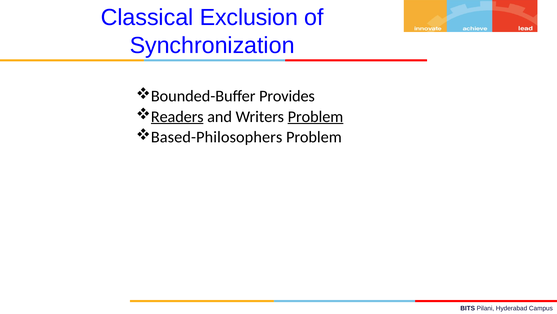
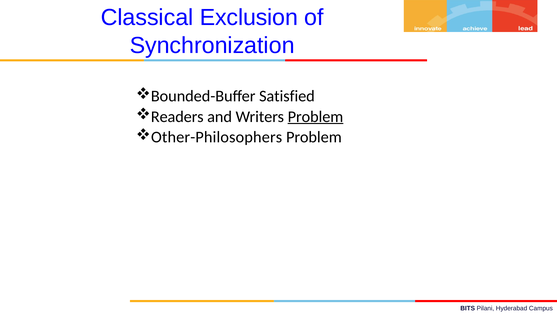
Provides: Provides -> Satisfied (287, 96)
Readers underline: present -> none (177, 116)
Based-Philosophers: Based-Philosophers -> Other-Philosophers (217, 137)
